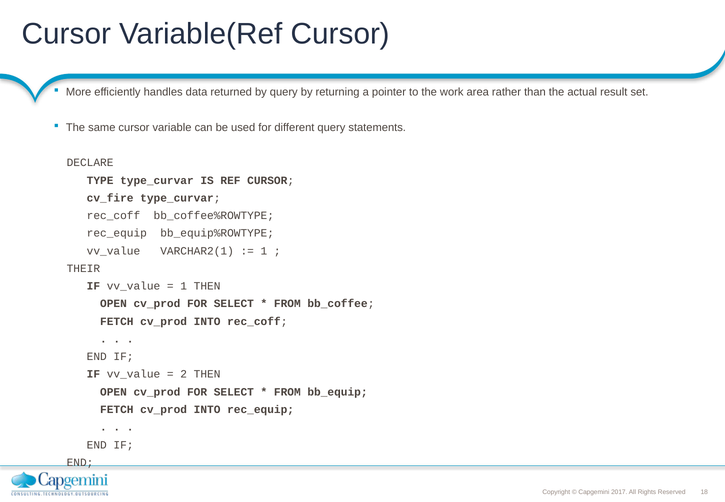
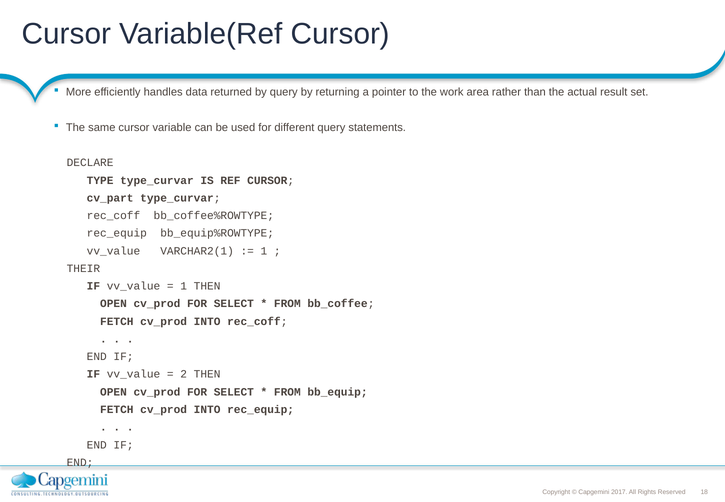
cv_fire: cv_fire -> cv_part (110, 198)
